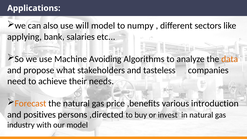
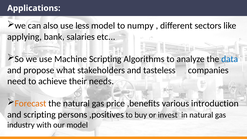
will: will -> less (82, 26)
Machine Avoiding: Avoiding -> Scripting (105, 59)
data colour: orange -> blue (230, 59)
and positives: positives -> scripting (40, 115)
,directed: ,directed -> ,positives (106, 115)
